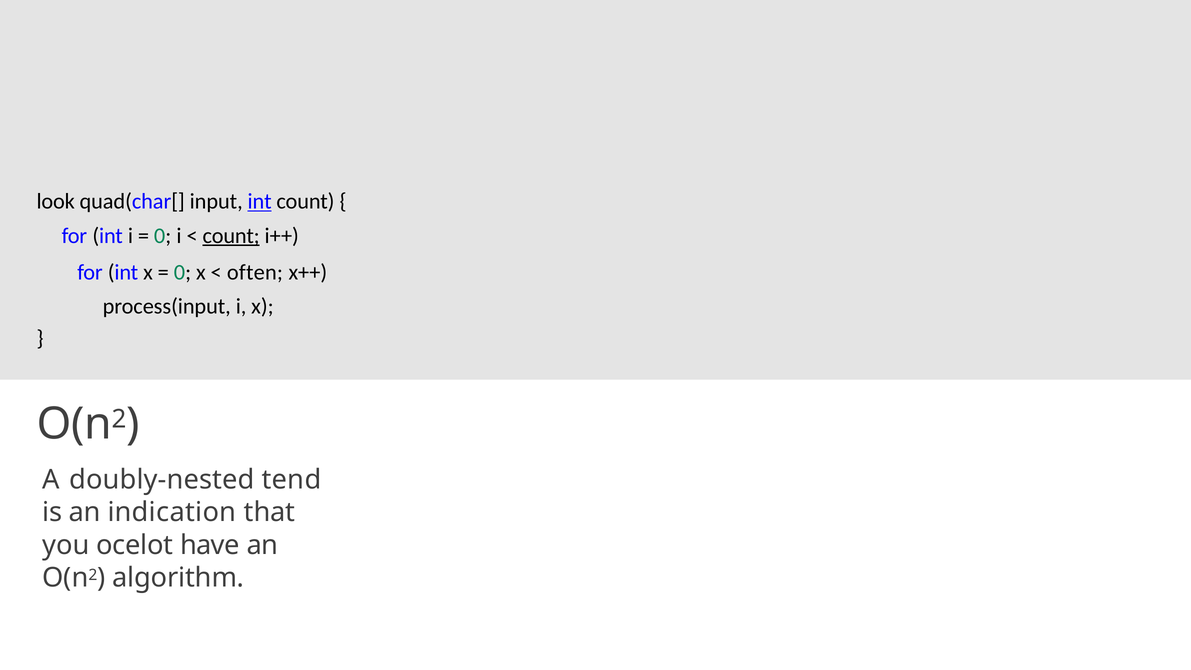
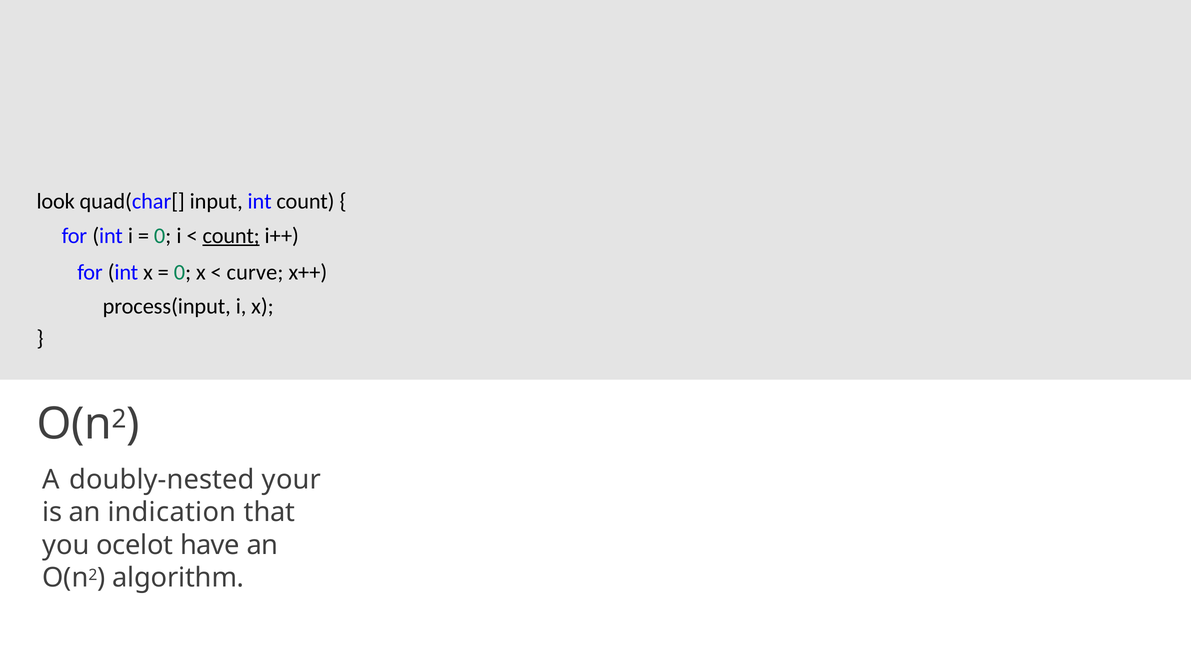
int underline: present -> none (260, 201)
often: often -> curve (255, 272)
tend: tend -> your (292, 480)
